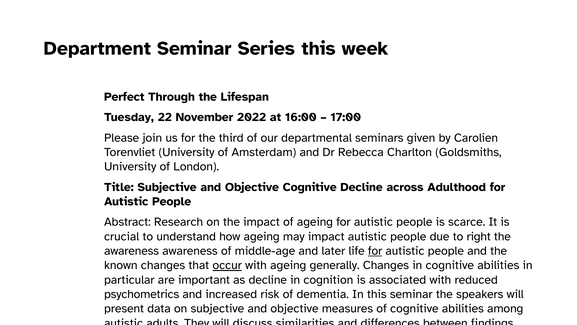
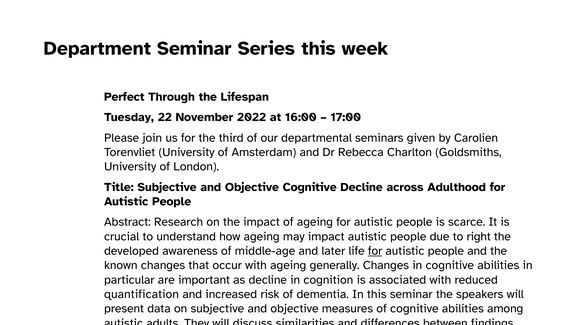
awareness: awareness -> developed (131, 251)
occur underline: present -> none (227, 265)
psychometrics: psychometrics -> quantification (142, 294)
